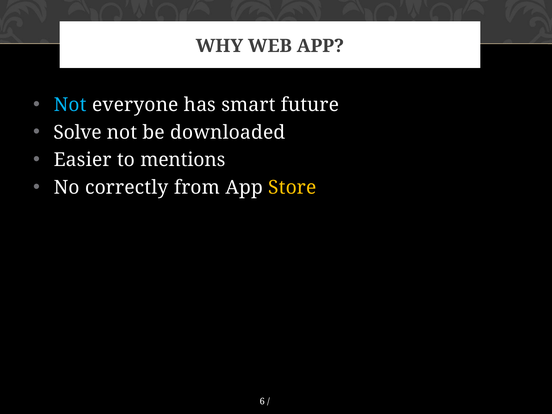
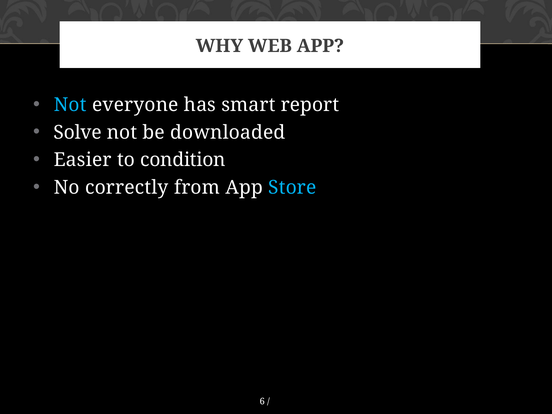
future: future -> report (310, 105)
mentions: mentions -> condition (183, 160)
Store colour: yellow -> light blue (292, 188)
